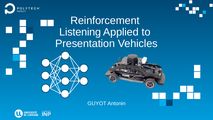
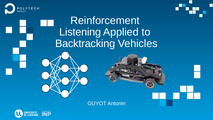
Presentation: Presentation -> Backtracking (85, 44)
